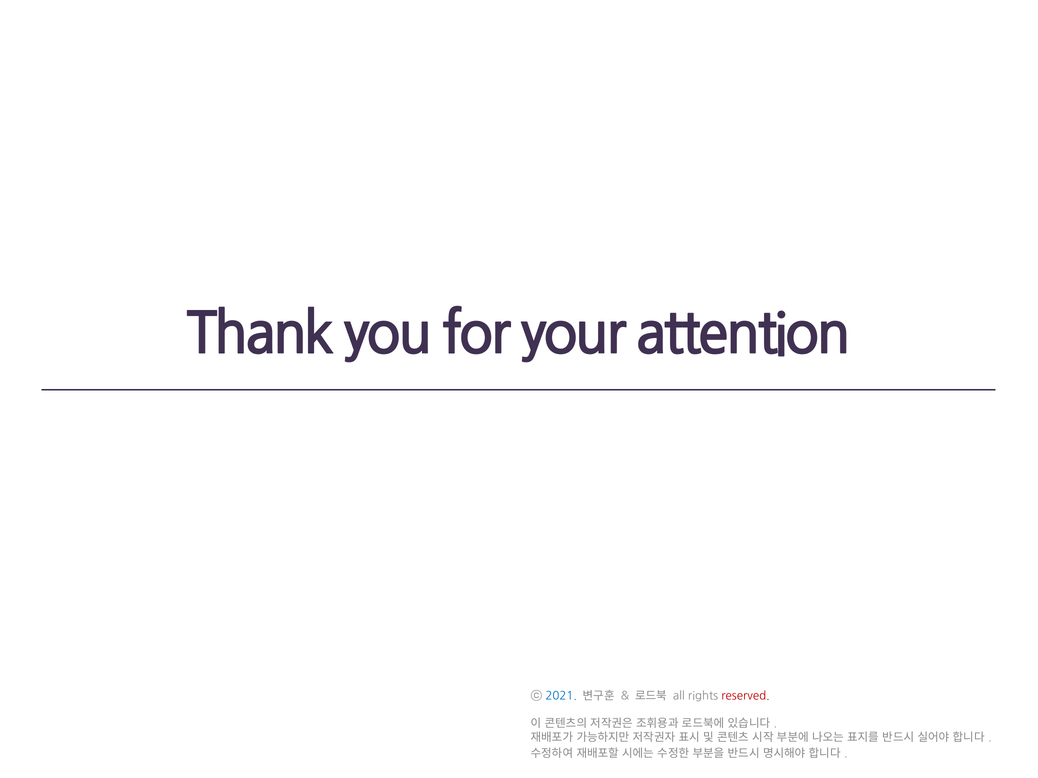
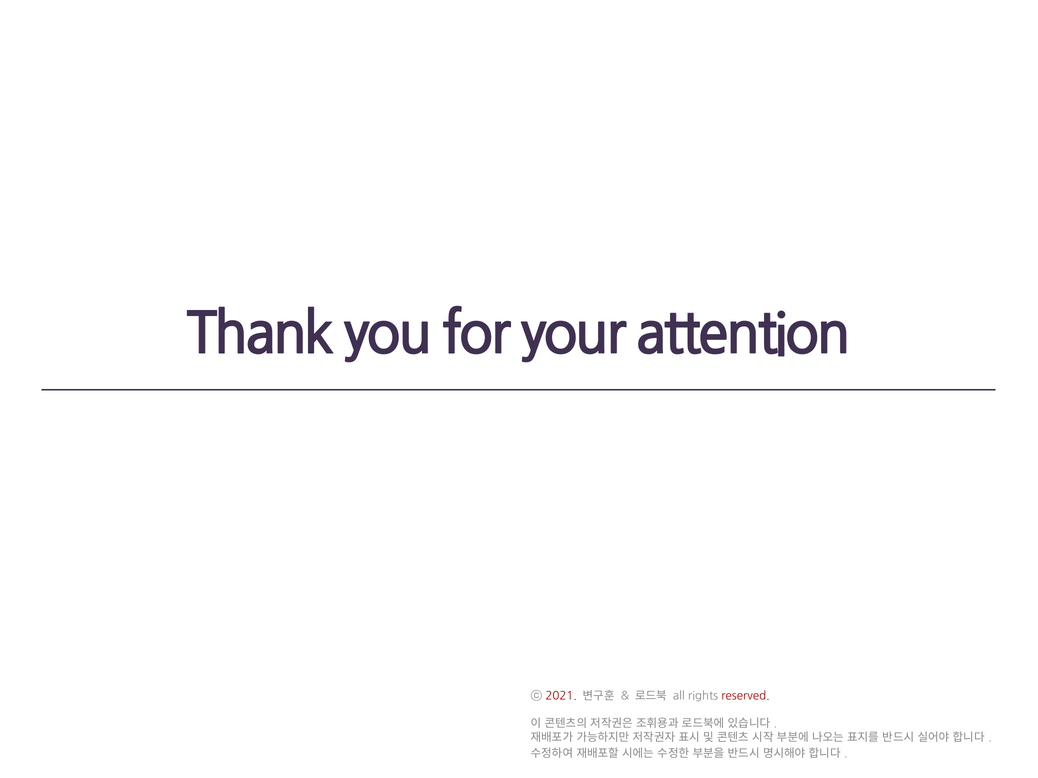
2021 colour: blue -> red (561, 696)
